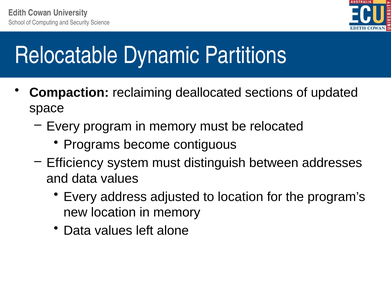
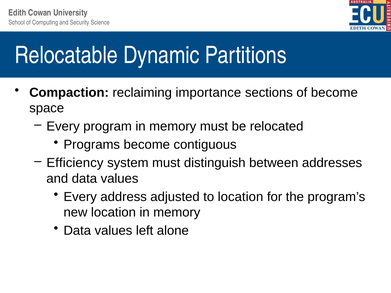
deallocated: deallocated -> importance (208, 93)
of updated: updated -> become (334, 93)
